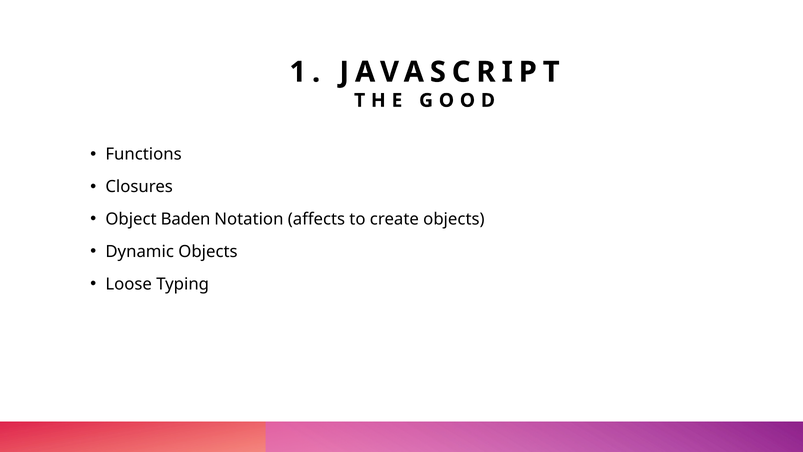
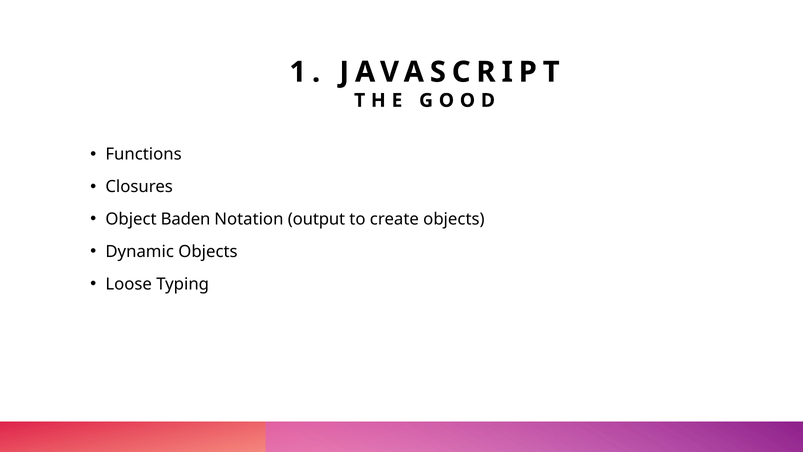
affects: affects -> output (317, 219)
